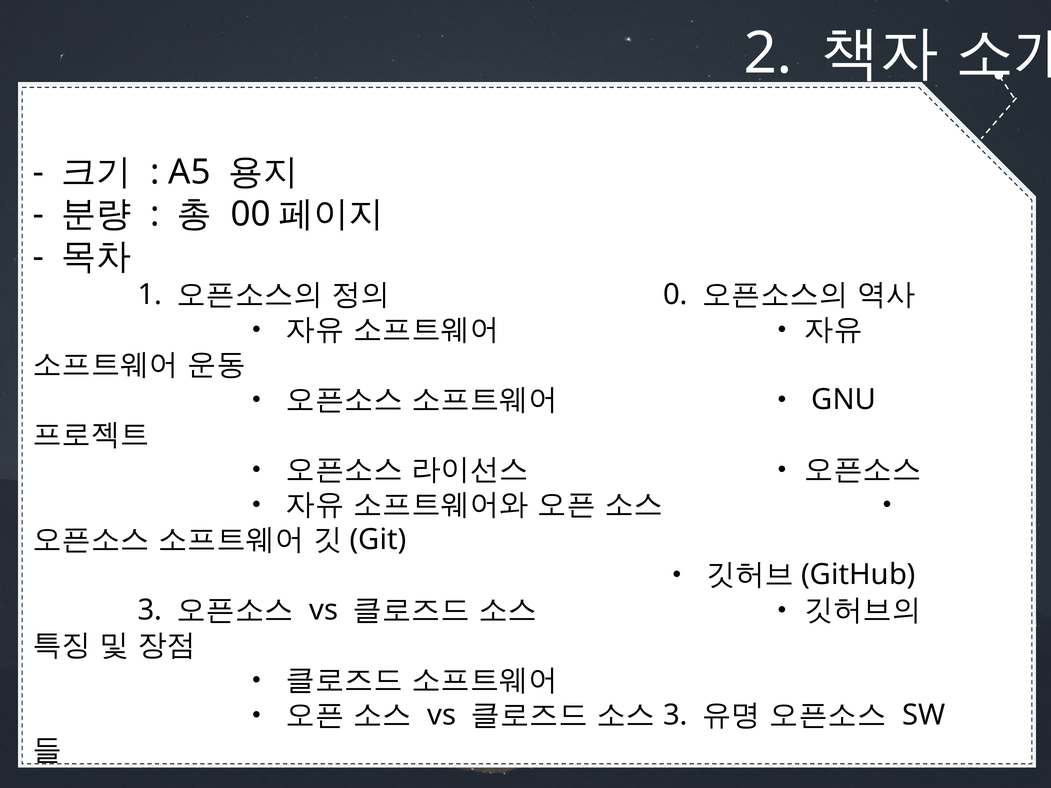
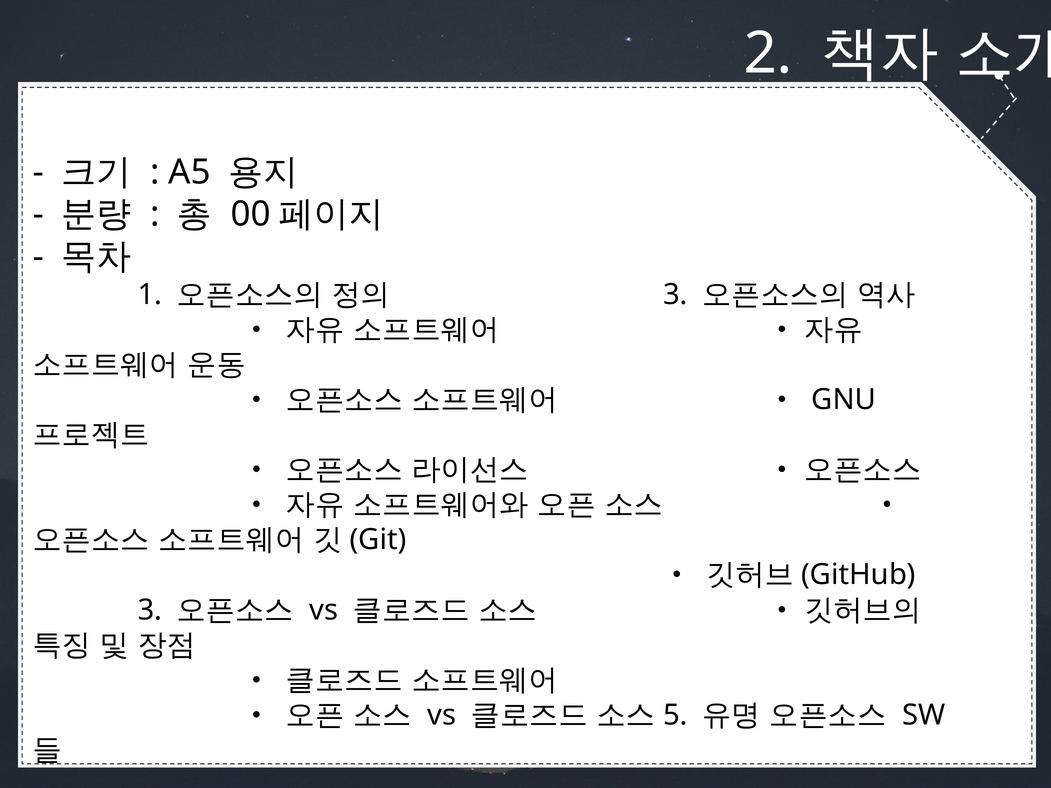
0: 0 -> 3 (675, 295)
3: 3 -> 5 (675, 715)
